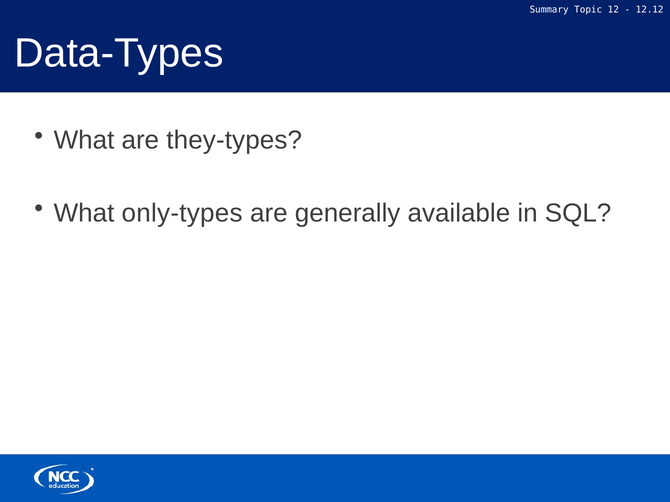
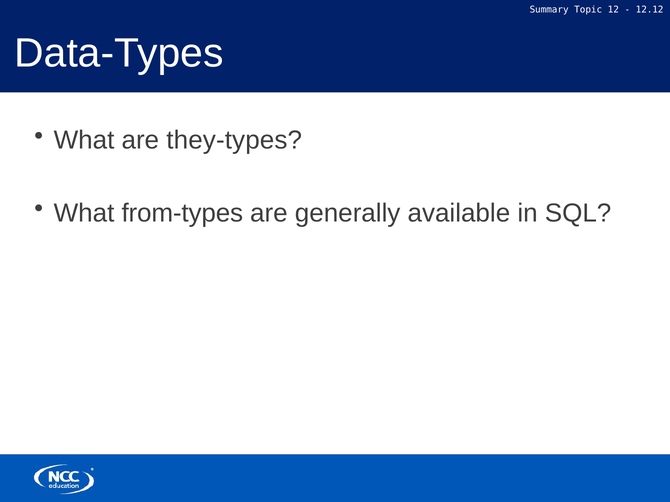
only-types: only-types -> from-types (182, 213)
